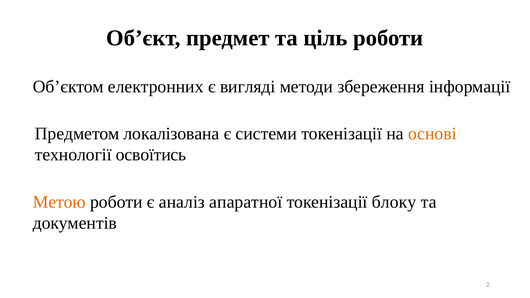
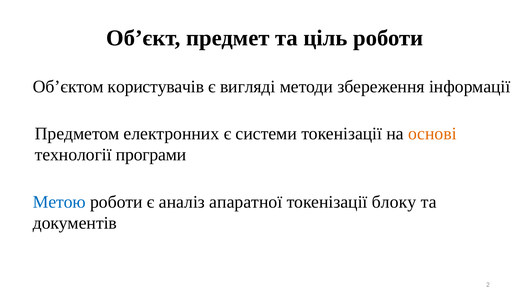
електронних: електронних -> користувачів (156, 87)
локалізована: локалізована -> електронних (171, 134)
освоїтись: освоїтись -> програми (151, 155)
Метою colour: orange -> blue (59, 202)
